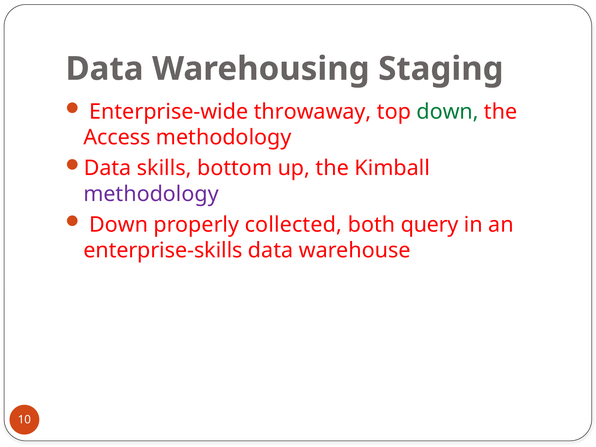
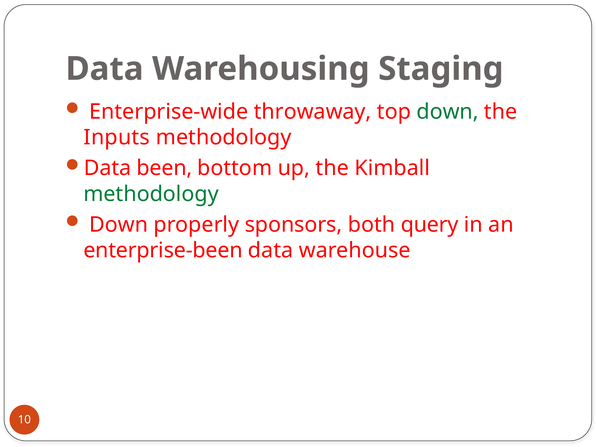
Access: Access -> Inputs (117, 138)
skills: skills -> been (164, 168)
methodology colour: purple -> green (151, 194)
collected: collected -> sponsors (294, 225)
enterprise-skills: enterprise-skills -> enterprise-been (163, 250)
